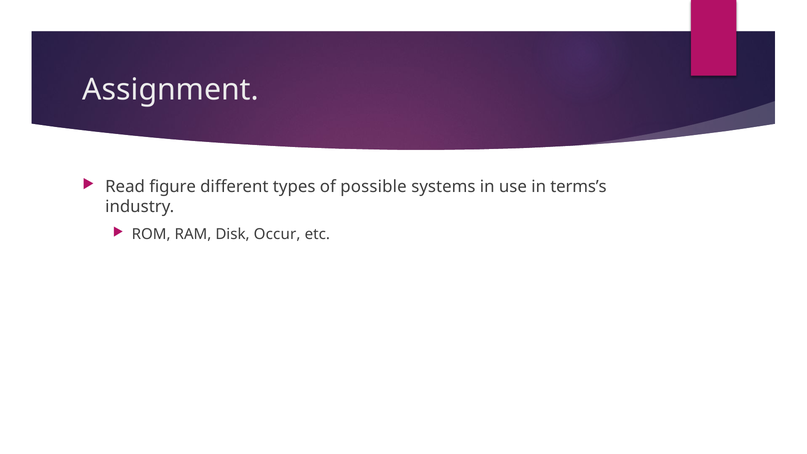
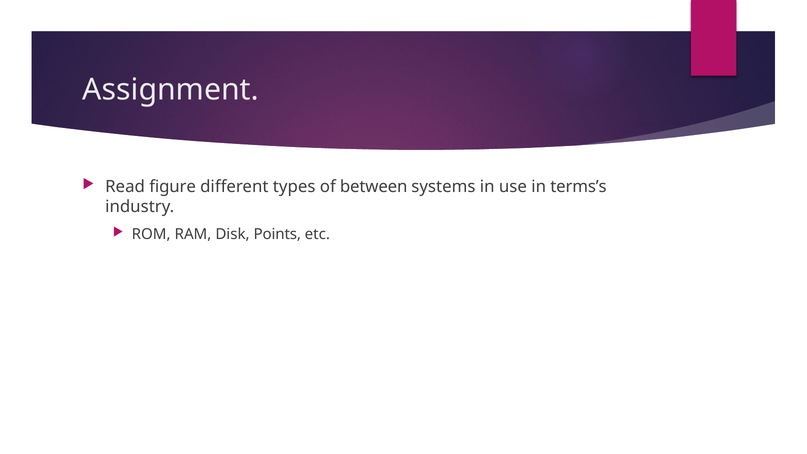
possible: possible -> between (374, 187)
Occur: Occur -> Points (277, 234)
